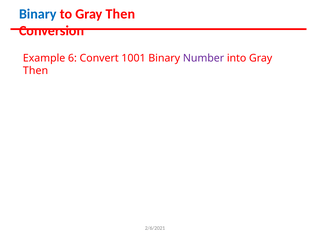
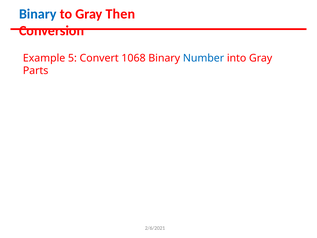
6: 6 -> 5 (72, 58)
1001: 1001 -> 1068 (134, 58)
Number colour: purple -> blue (204, 58)
Then: Then -> Parts (36, 71)
